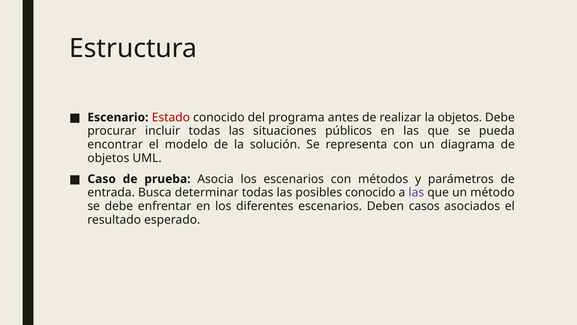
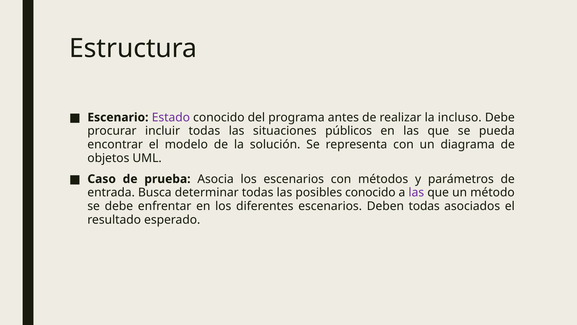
Estado colour: red -> purple (171, 117)
la objetos: objetos -> incluso (460, 117)
Deben casos: casos -> todas (424, 206)
